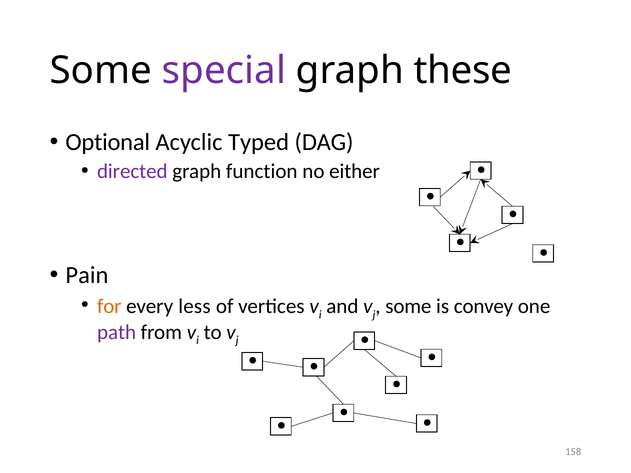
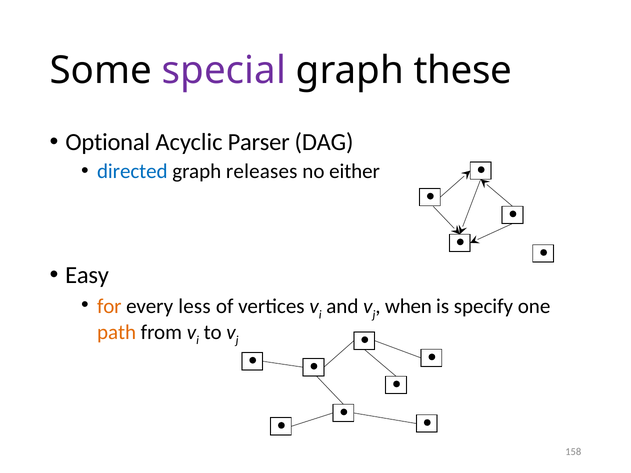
Typed: Typed -> Parser (259, 142)
directed colour: purple -> blue (132, 171)
function: function -> releases (262, 171)
Pain: Pain -> Easy (87, 275)
some: some -> when (408, 307)
convey: convey -> specify (483, 307)
path colour: purple -> orange (117, 332)
